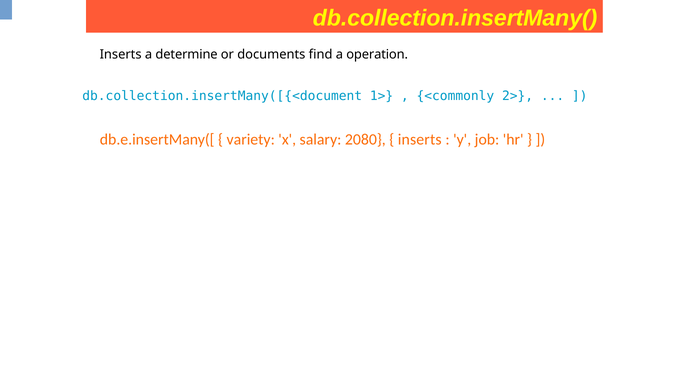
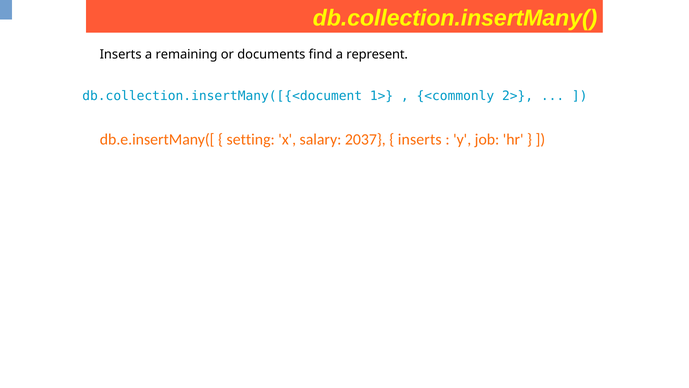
determine: determine -> remaining (187, 54)
operation: operation -> represent (377, 54)
variety: variety -> setting (251, 139)
2080: 2080 -> 2037 (365, 139)
